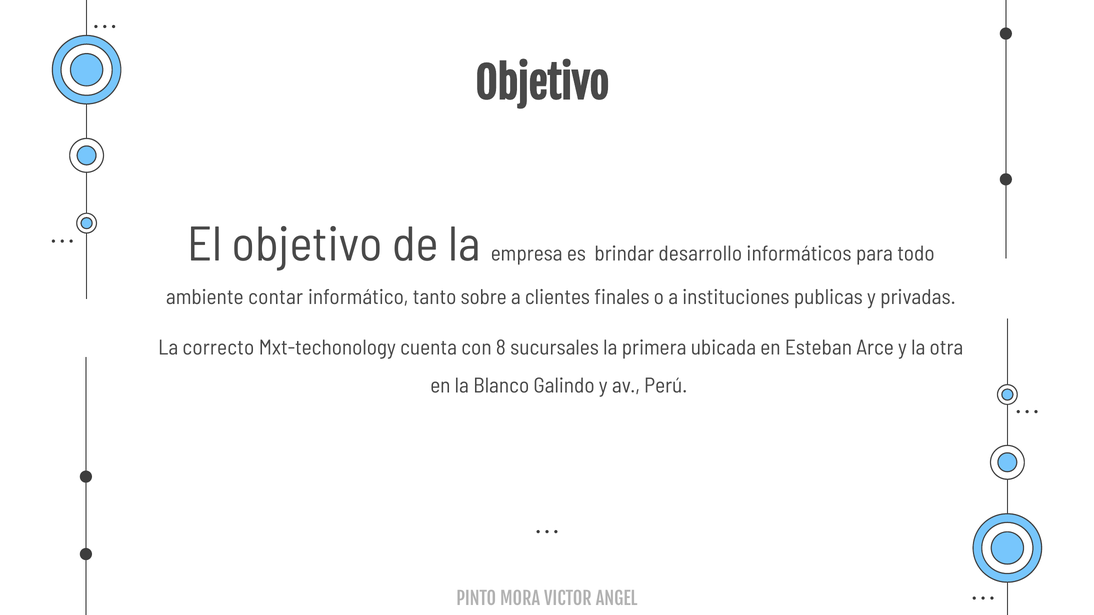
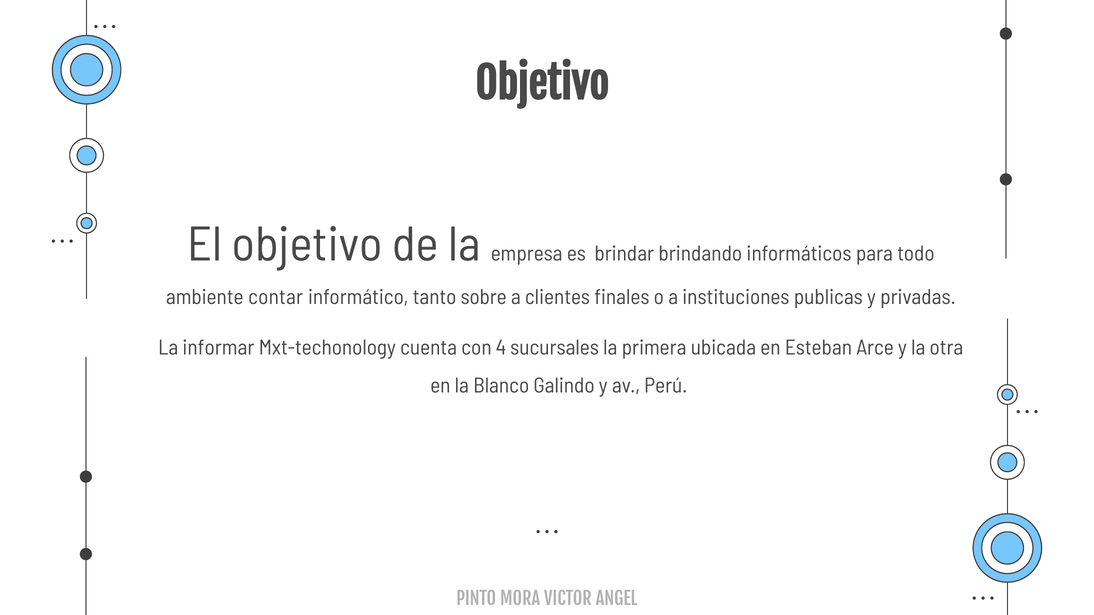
desarrollo: desarrollo -> brindando (700, 254)
correcto: correcto -> informar (218, 348)
8: 8 -> 4 (501, 348)
